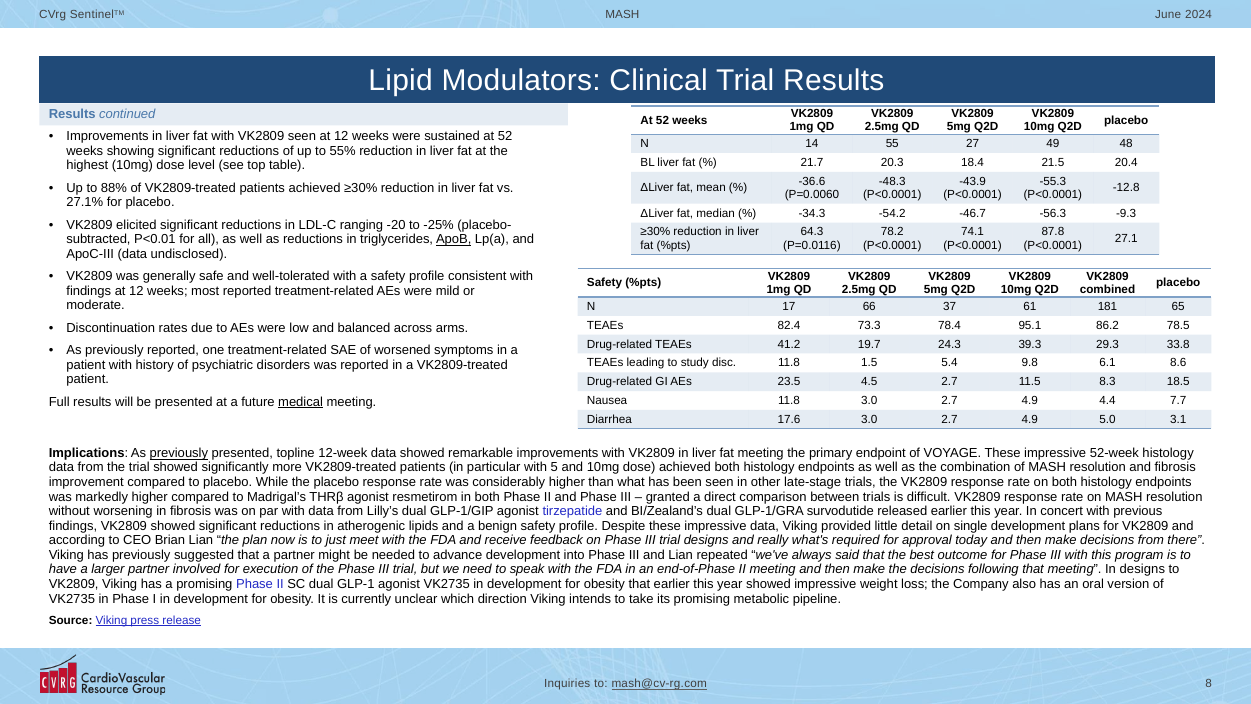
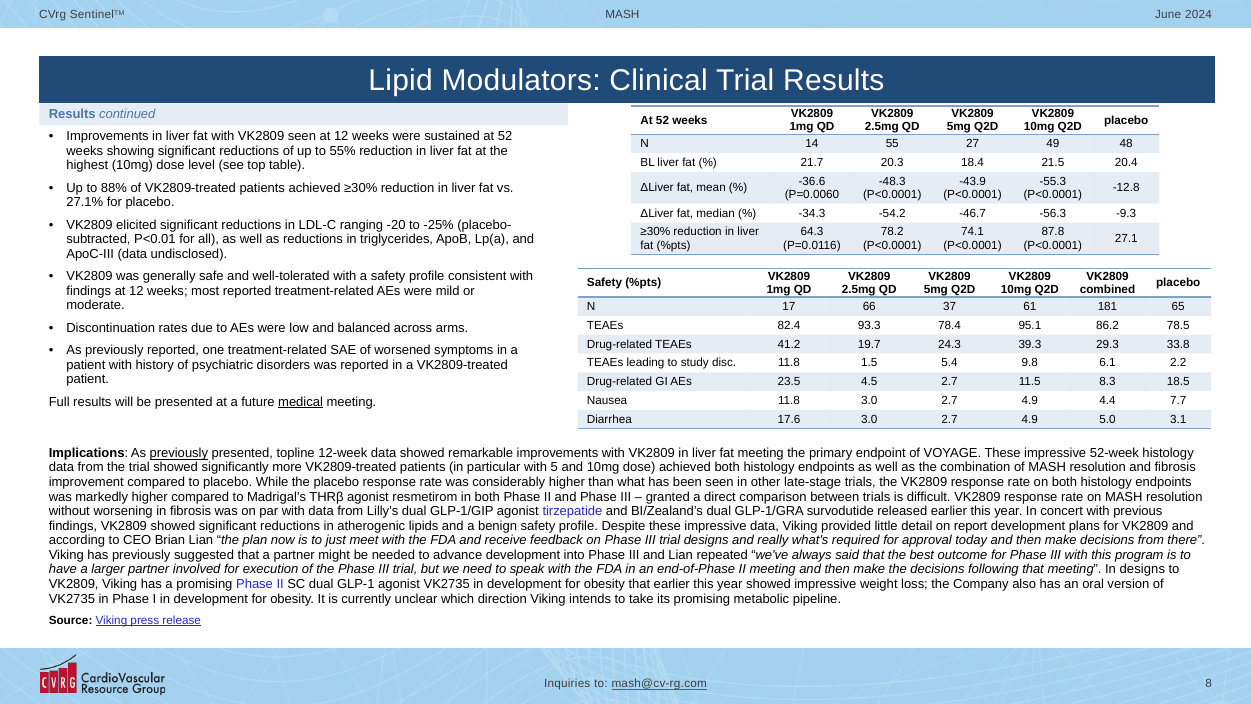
ApoB underline: present -> none (454, 239)
73.3: 73.3 -> 93.3 (869, 325)
8.6: 8.6 -> 2.2 (1178, 363)
single: single -> report (971, 526)
